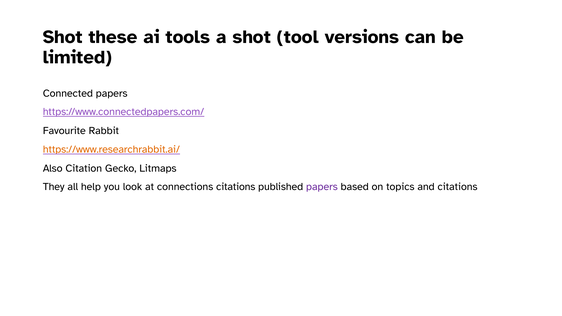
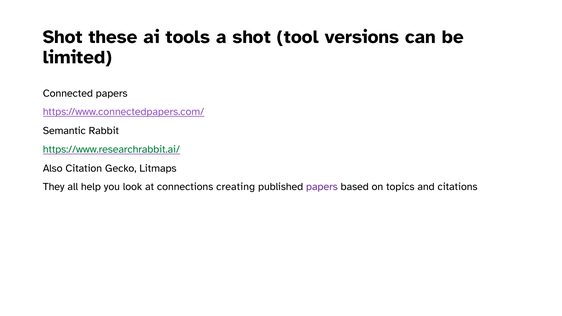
Favourite: Favourite -> Semantic (64, 131)
https://www.researchrabbit.ai/ colour: orange -> green (111, 149)
connections citations: citations -> creating (236, 187)
